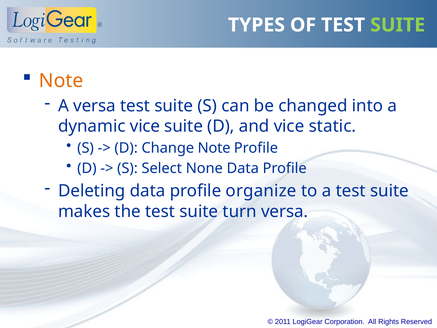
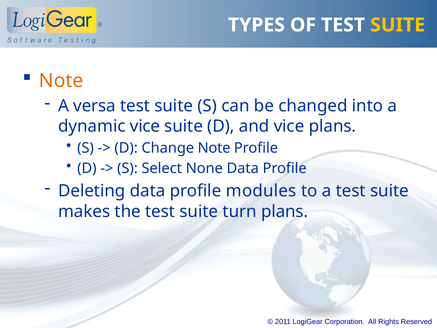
SUITE colour: light green -> yellow (398, 25)
vice static: static -> plans (332, 126)
organize: organize -> modules (261, 191)
turn versa: versa -> plans (285, 211)
